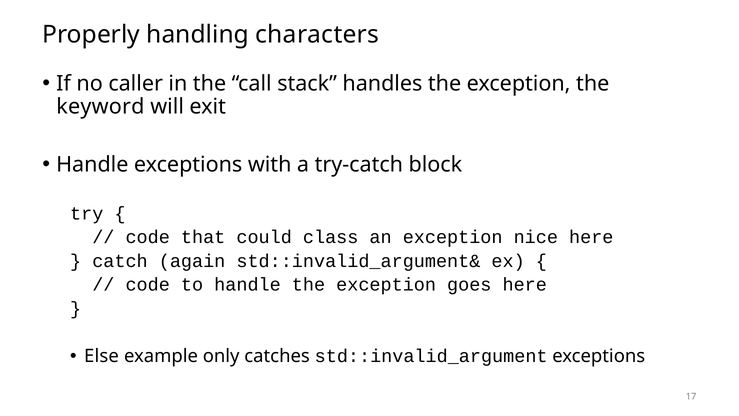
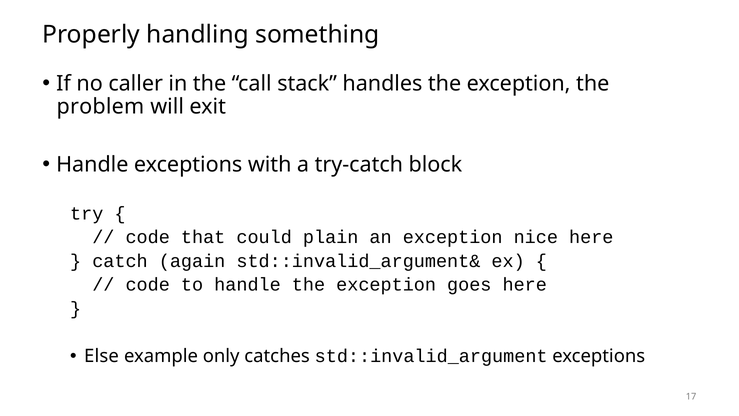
characters: characters -> something (317, 34)
keyword: keyword -> problem (100, 107)
class: class -> plain (331, 237)
